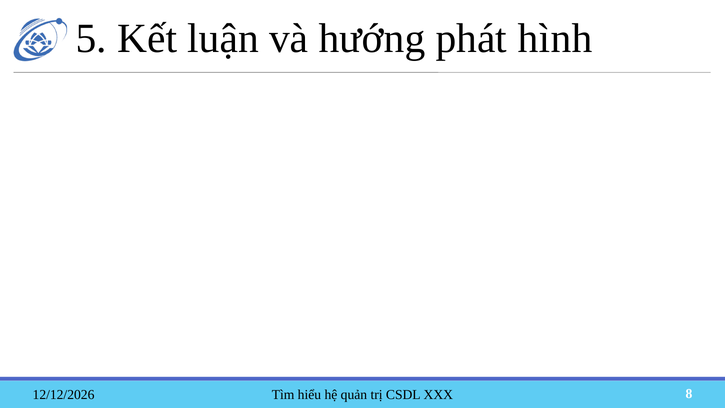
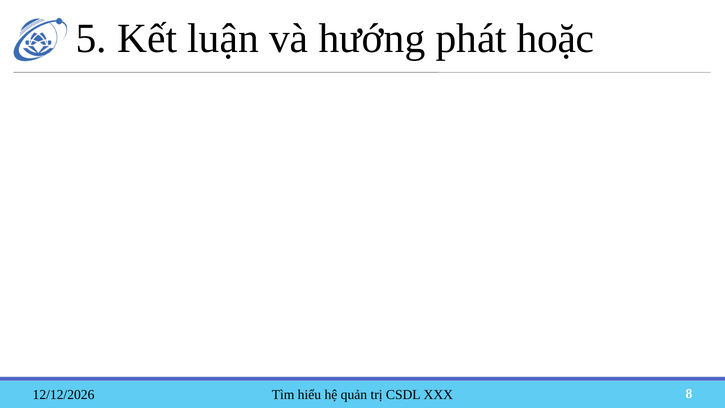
hình: hình -> hoặc (556, 38)
